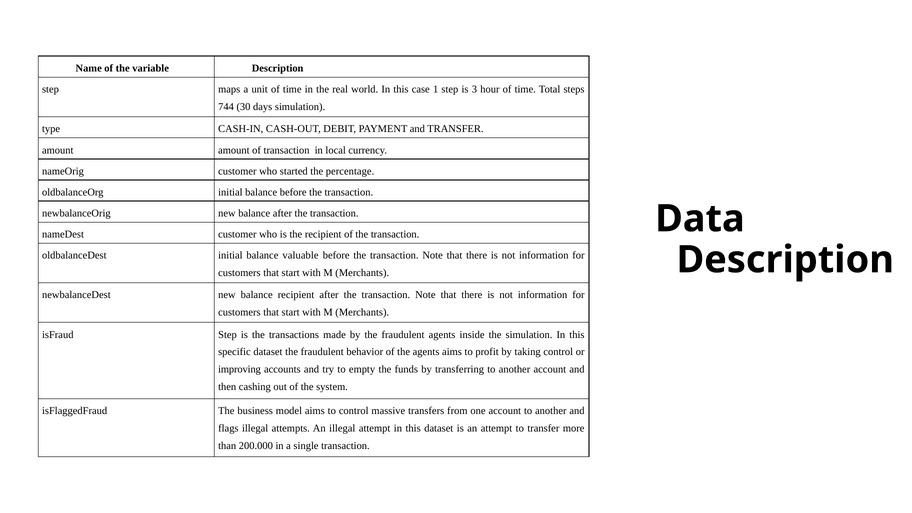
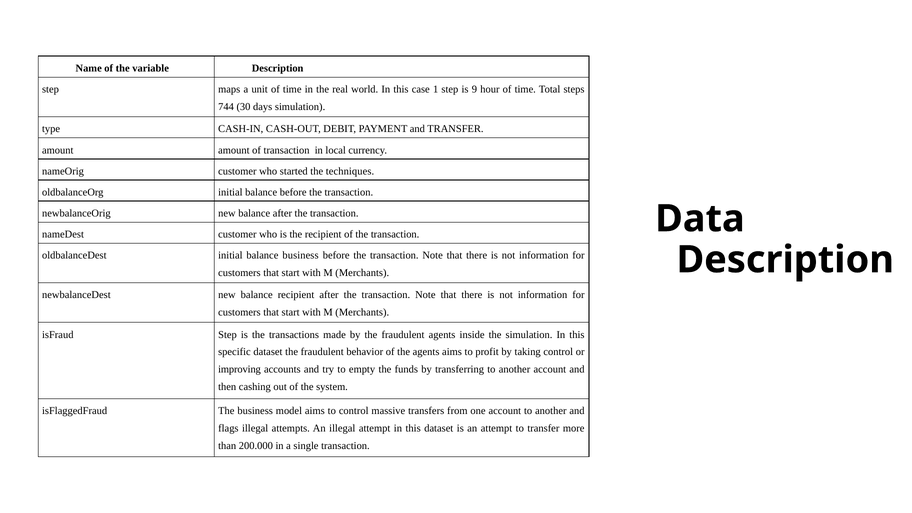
3: 3 -> 9 (474, 89)
percentage: percentage -> techniques (350, 171)
balance valuable: valuable -> business (301, 256)
